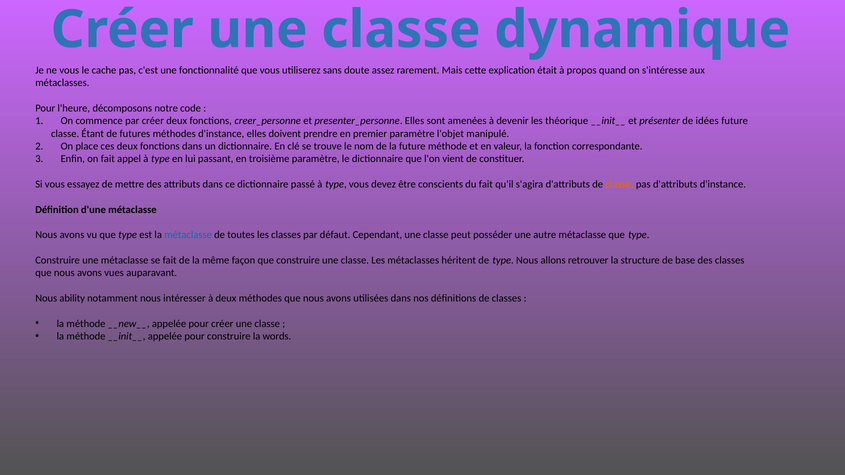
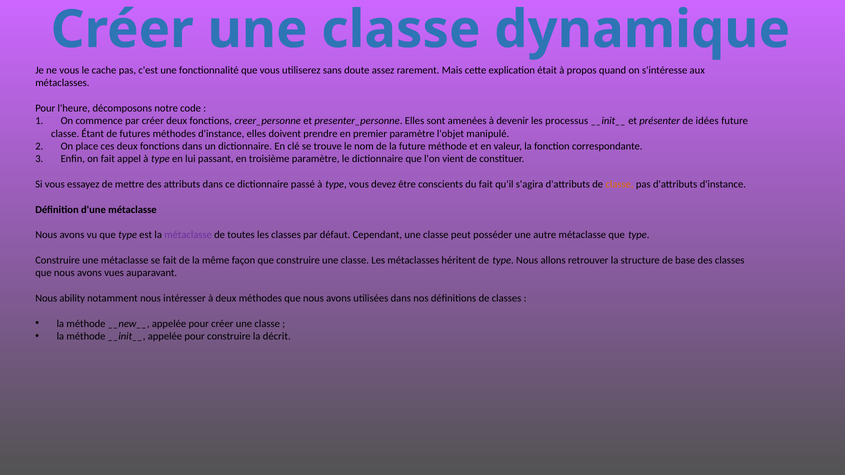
théorique: théorique -> processus (567, 121)
métaclasse colour: blue -> purple (188, 235)
words: words -> décrit (277, 336)
